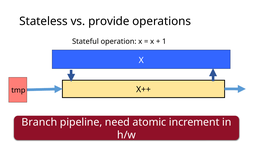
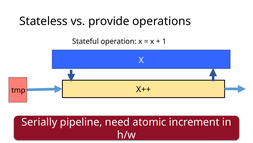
Branch: Branch -> Serially (39, 122)
